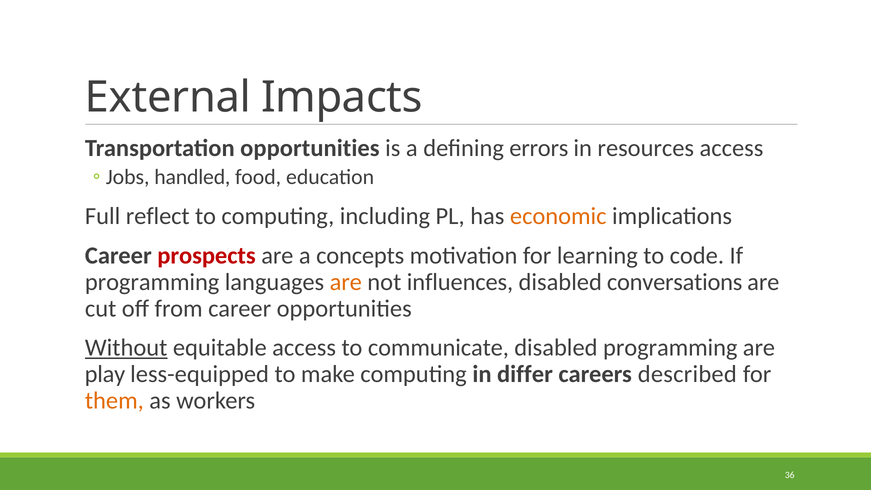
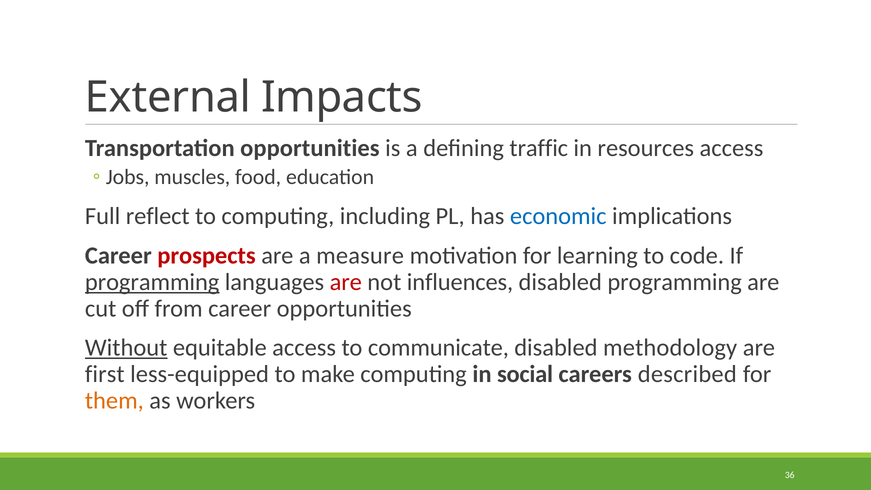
errors: errors -> traffic (539, 148)
handled: handled -> muscles (192, 177)
economic colour: orange -> blue (558, 216)
concepts: concepts -> measure (360, 256)
programming underline: none -> present (152, 282)
are colour: orange -> red (346, 282)
disabled conversations: conversations -> programming (675, 282)
disabled programming: programming -> methodology (670, 348)
play: play -> first (105, 374)
differ: differ -> social (525, 374)
